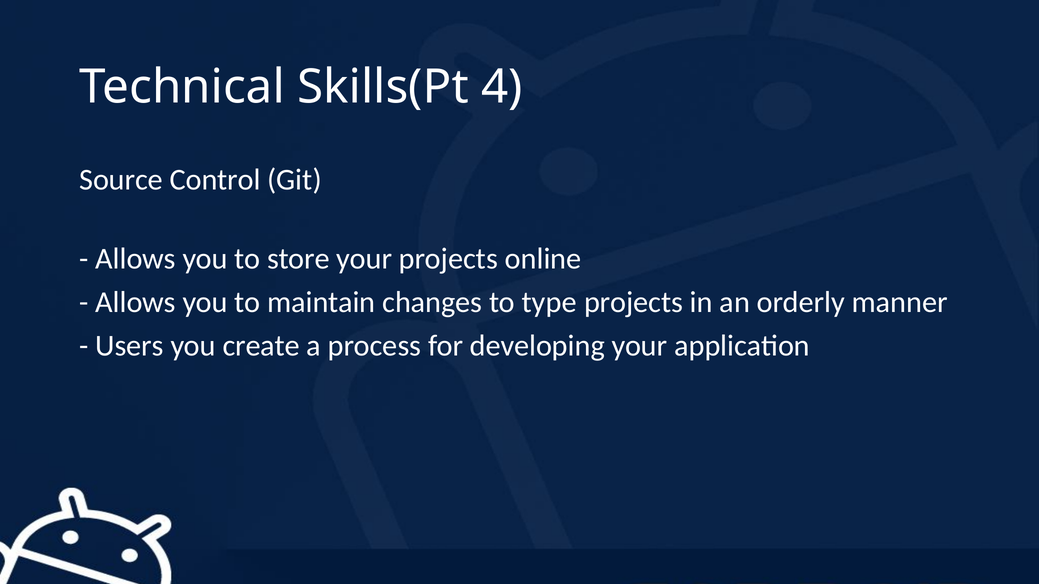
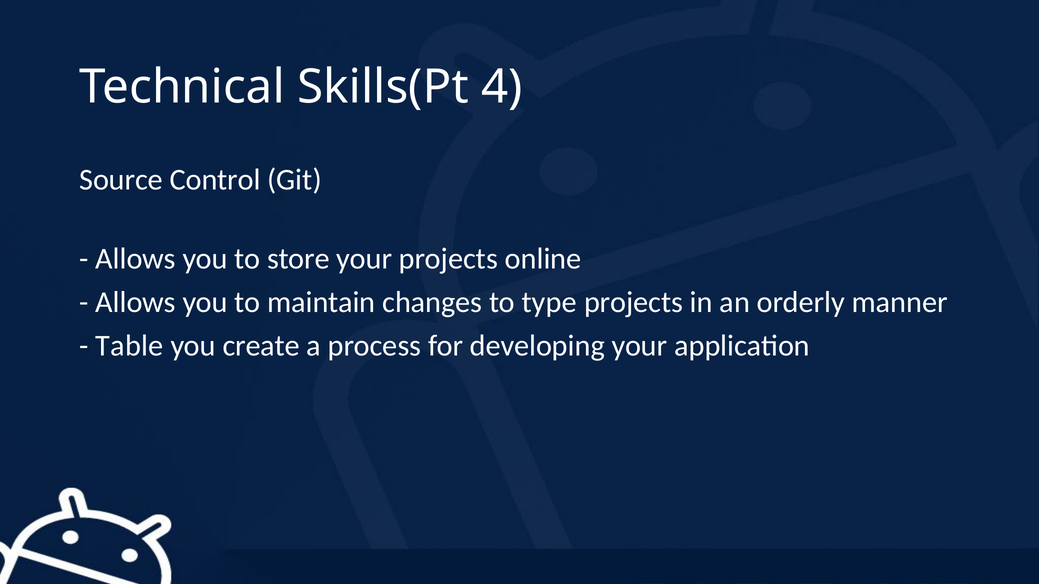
Users: Users -> Table (129, 346)
